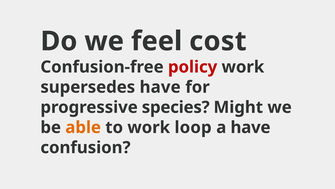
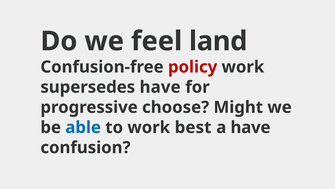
cost: cost -> land (218, 41)
species: species -> choose (176, 107)
able colour: orange -> blue (83, 127)
loop: loop -> best (193, 127)
